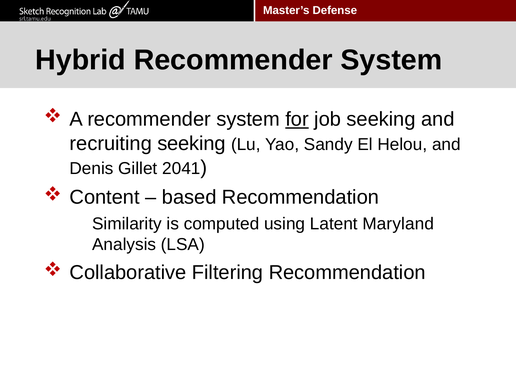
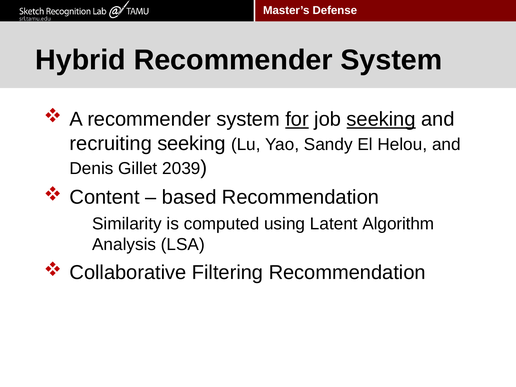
seeking underline: none -> present (381, 119)
2041: 2041 -> 2039 (181, 168)
Maryland: Maryland -> Algorithm (398, 224)
